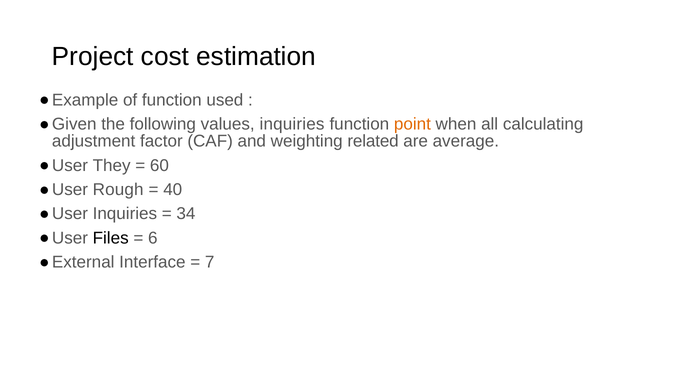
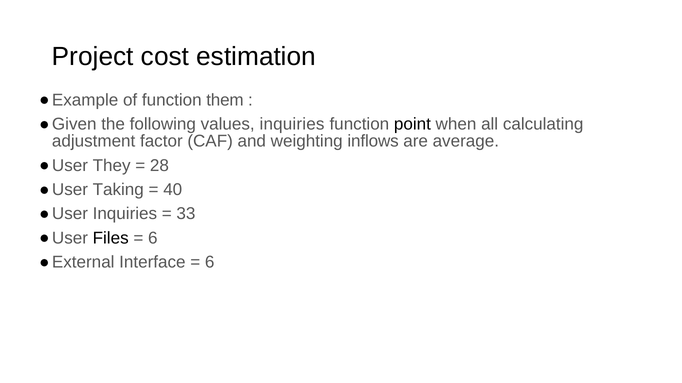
used: used -> them (225, 100)
point colour: orange -> black (412, 124)
related: related -> inflows (373, 141)
60: 60 -> 28 (159, 166)
Rough: Rough -> Taking (118, 190)
34: 34 -> 33 (186, 214)
7: 7 -> 6 (210, 263)
